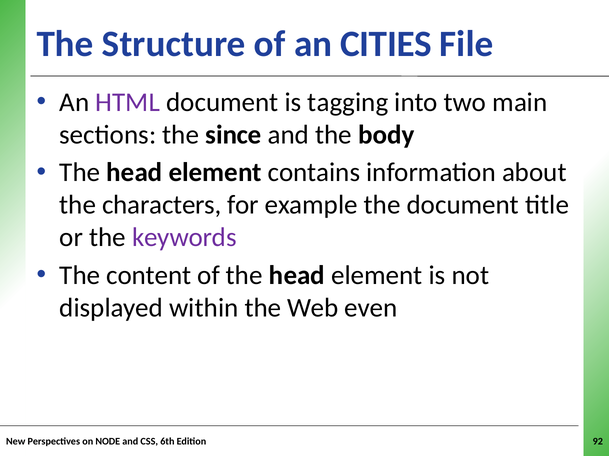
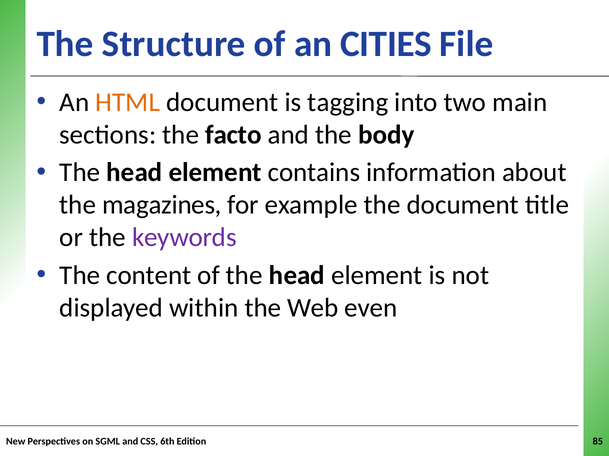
HTML colour: purple -> orange (128, 102)
since: since -> facto (234, 135)
characters: characters -> magazines (162, 205)
NODE: NODE -> SGML (108, 442)
92: 92 -> 85 (598, 442)
